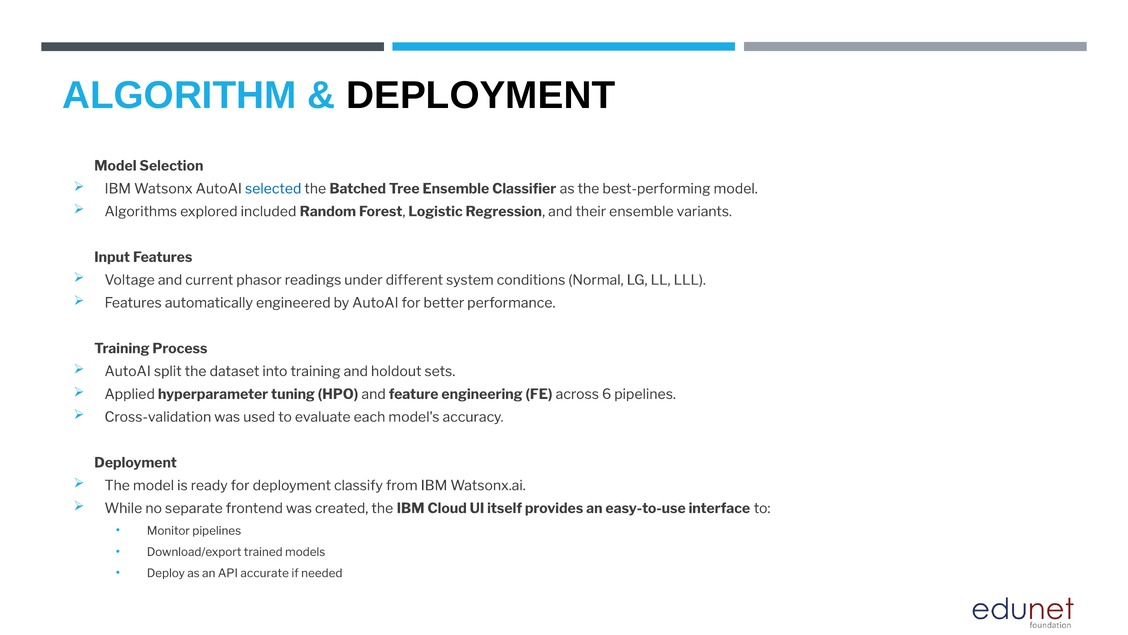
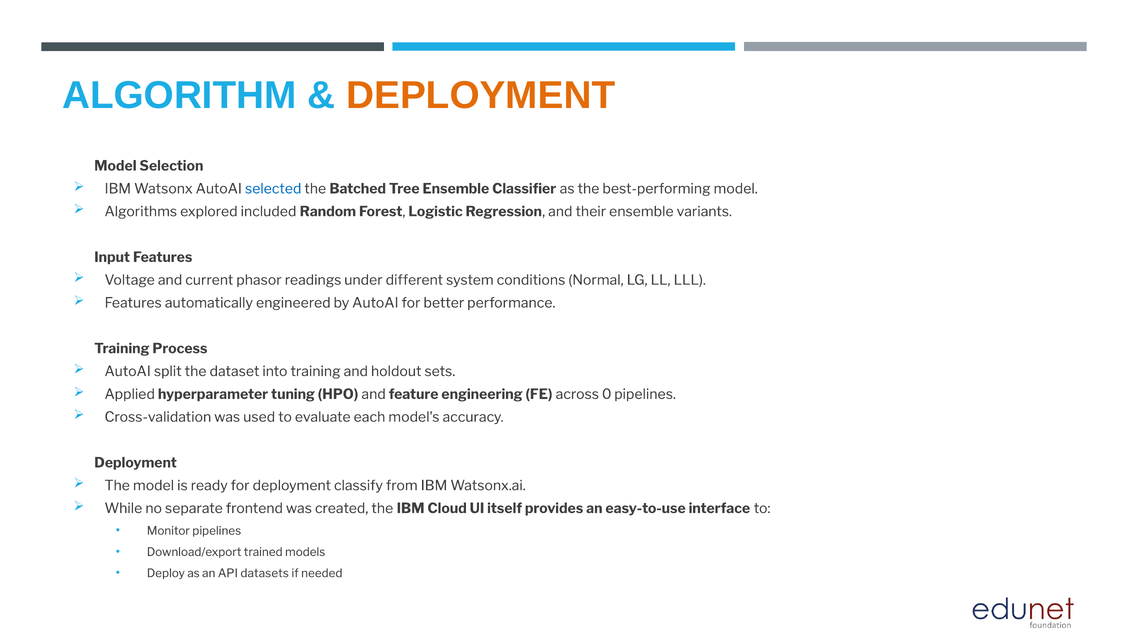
DEPLOYMENT colour: black -> orange (481, 95)
6: 6 -> 0 (607, 394)
accurate: accurate -> datasets (265, 573)
